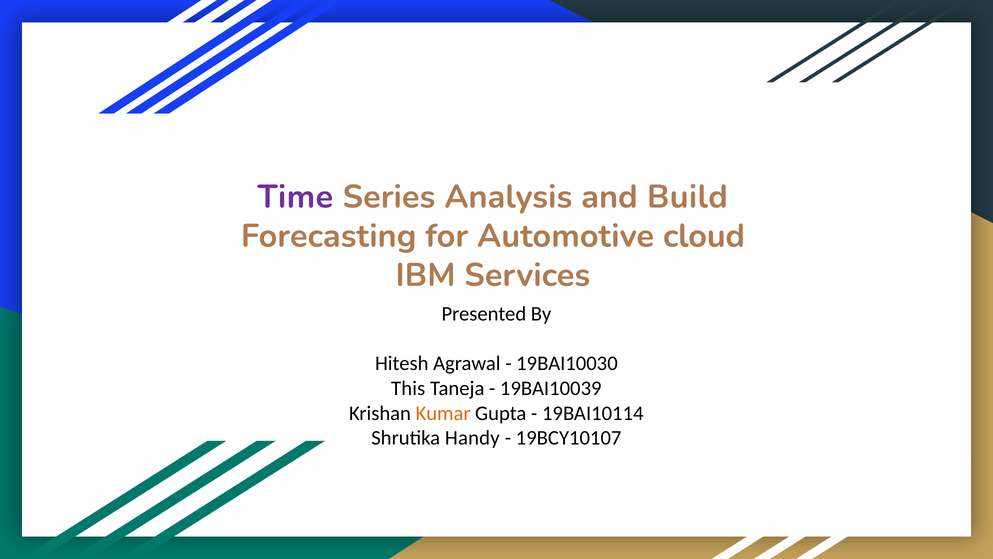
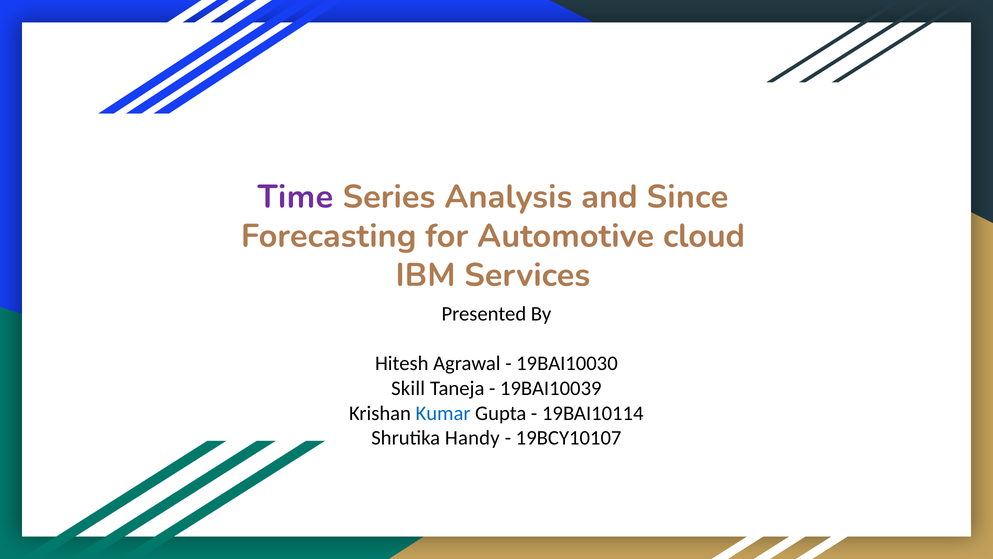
Build: Build -> Since (687, 197)
This: This -> Skill (408, 388)
Kumar colour: orange -> blue (443, 413)
